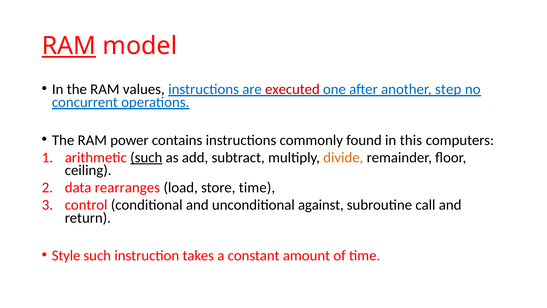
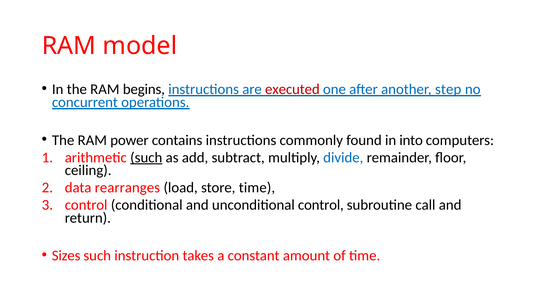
RAM underline: present -> none (69, 46)
values: values -> begins (144, 89)
this: this -> into (411, 140)
divide colour: orange -> blue (343, 157)
unconditional against: against -> control (321, 205)
Style: Style -> Sizes (66, 256)
